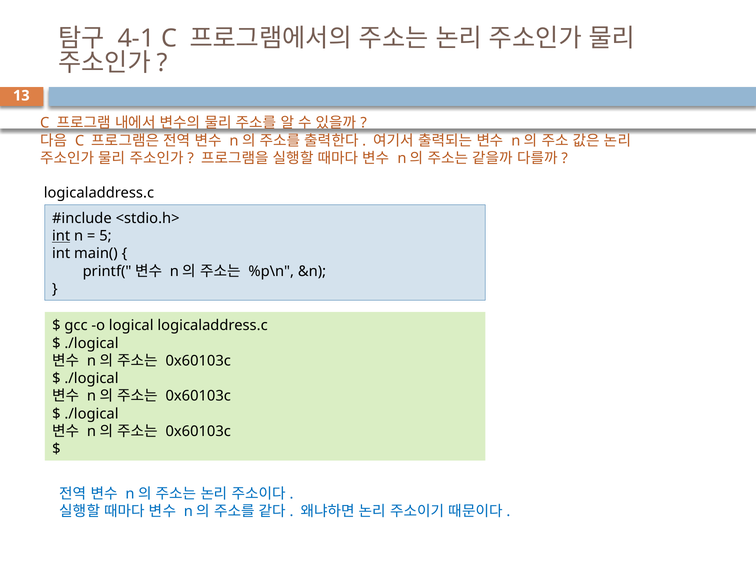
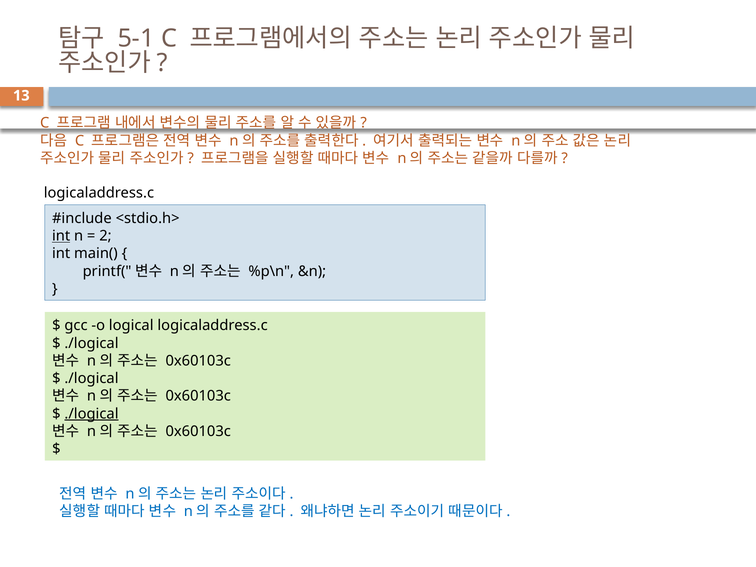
4-1: 4-1 -> 5-1 (136, 39)
5: 5 -> 2 (105, 236)
./logical underline: none -> present (91, 414)
